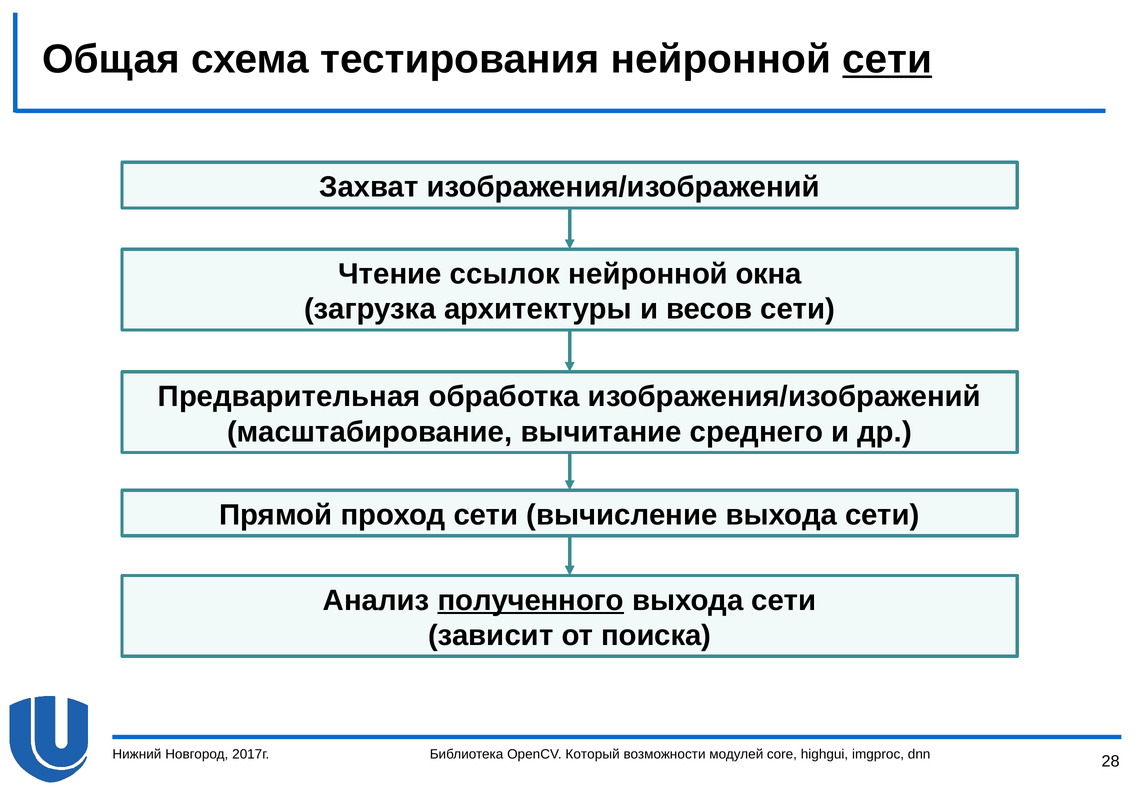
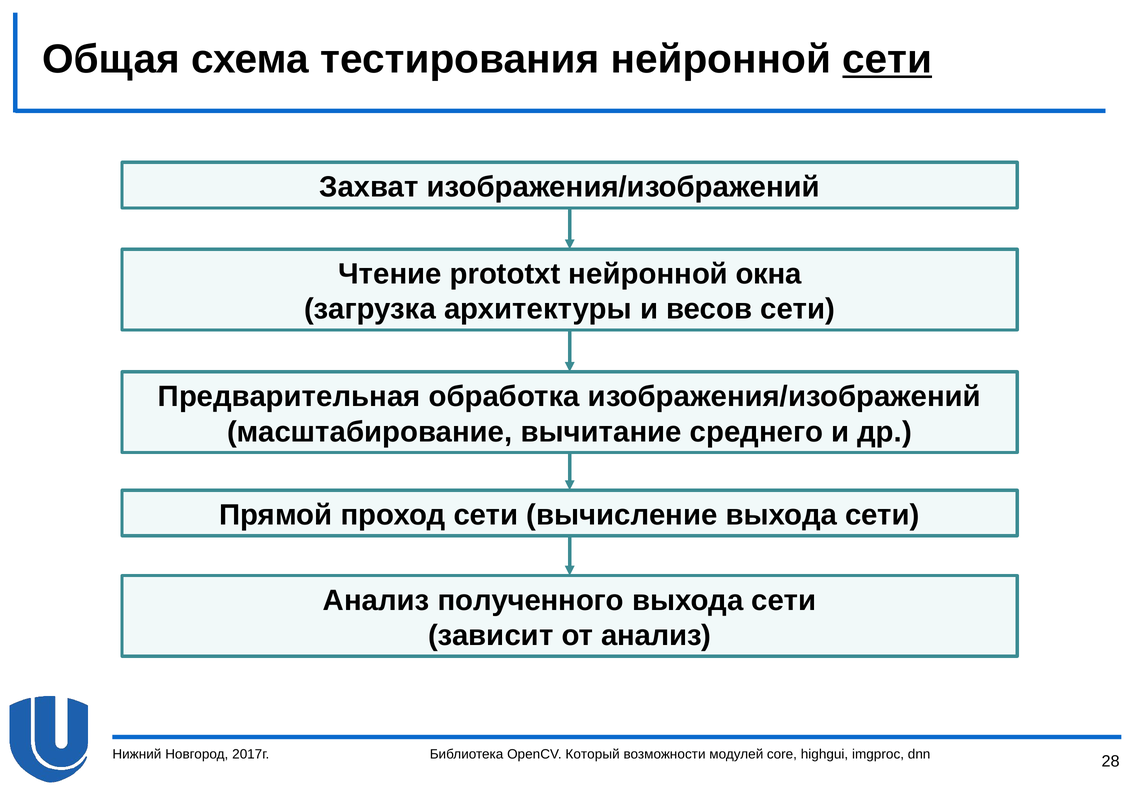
ссылок: ссылок -> prototxt (505, 274)
полученного underline: present -> none (531, 600)
от поиска: поиска -> анализ (656, 636)
